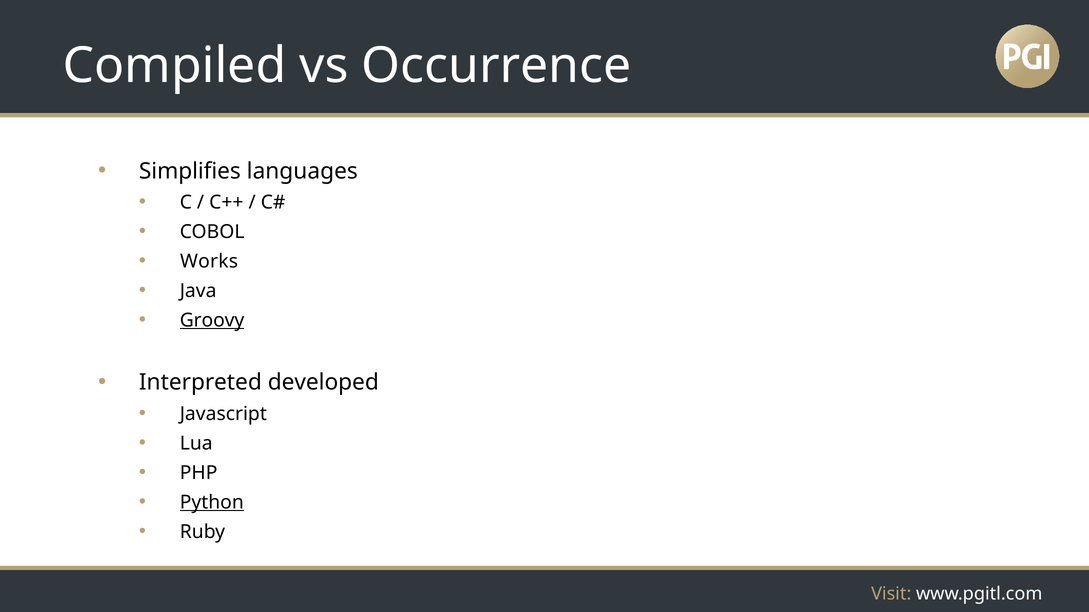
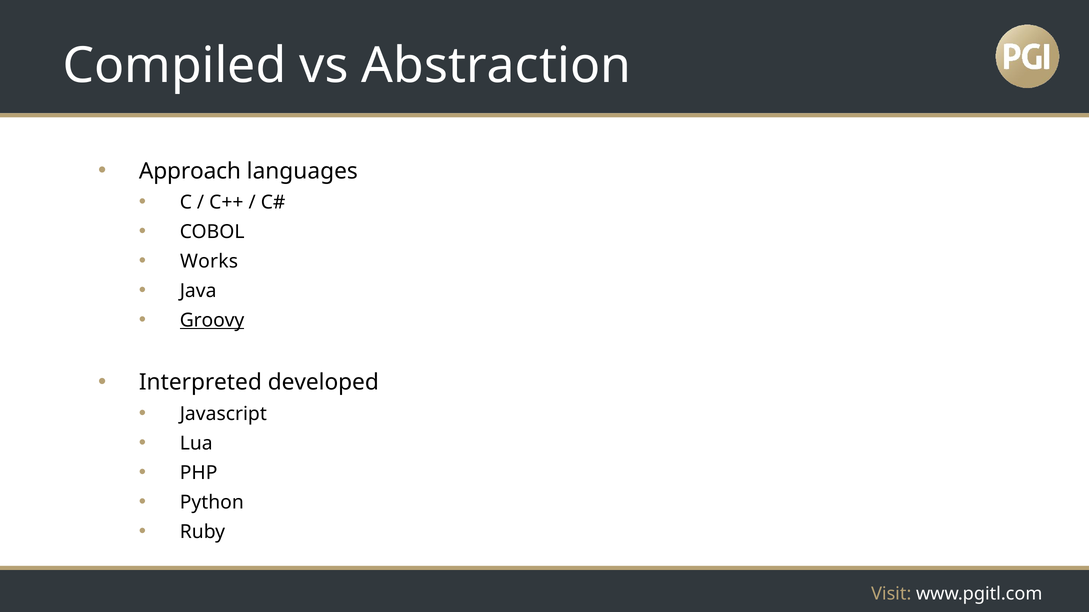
Occurrence: Occurrence -> Abstraction (496, 66)
Simplifies: Simplifies -> Approach (190, 171)
Python underline: present -> none (212, 503)
